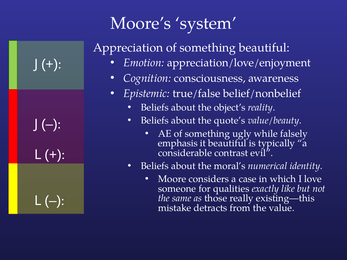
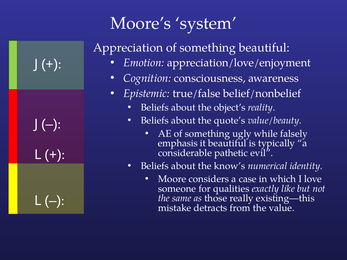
contrast: contrast -> pathetic (231, 153)
moral’s: moral’s -> know’s (230, 166)
